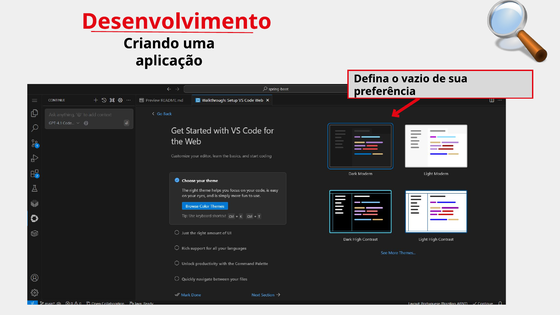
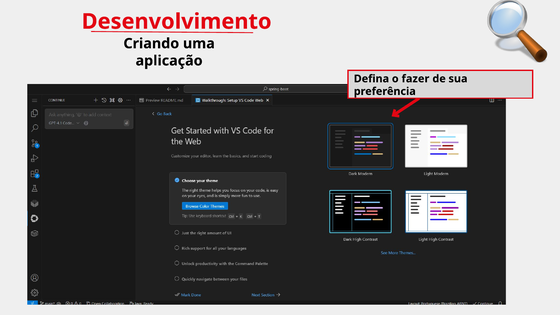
vazio: vazio -> fazer (415, 79)
